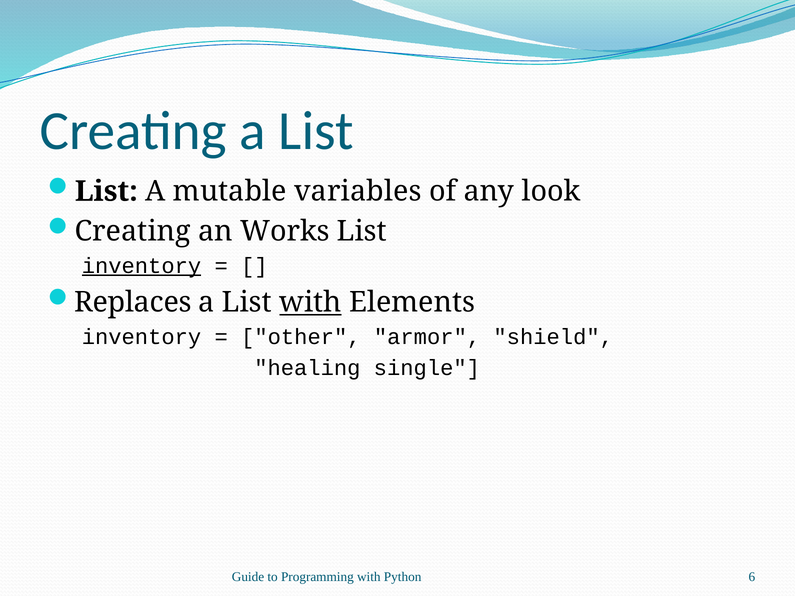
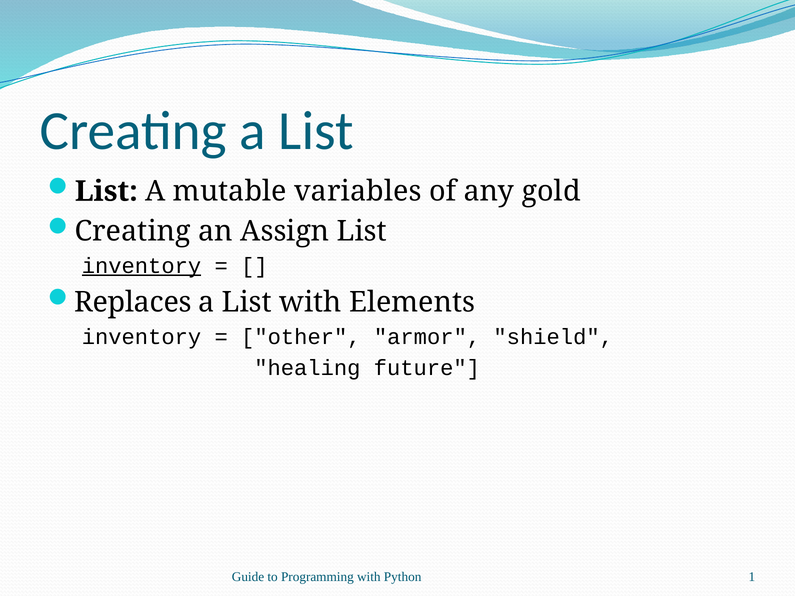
look: look -> gold (551, 191)
Works: Works -> Assign (285, 232)
with underline: present -> none (311, 303)
single: single -> future (427, 368)
6: 6 -> 1 (752, 577)
